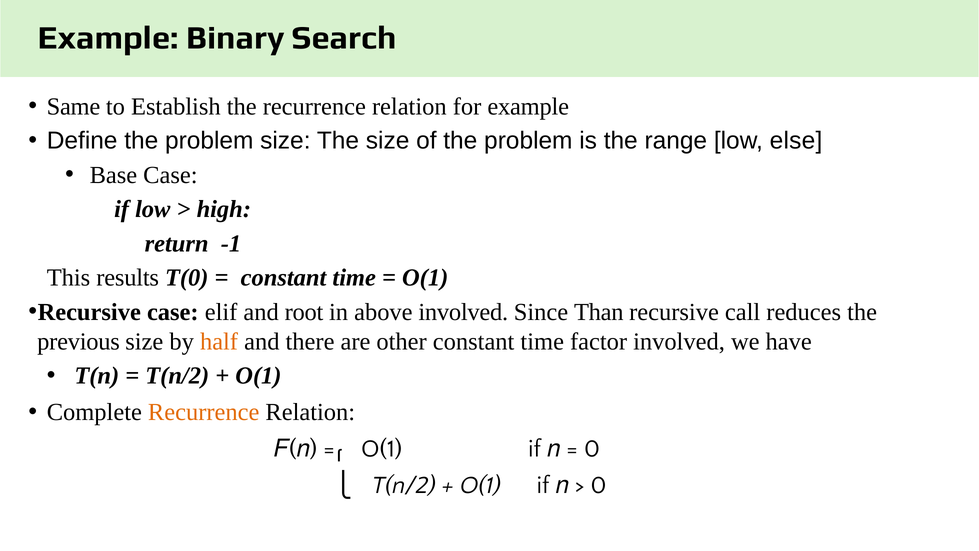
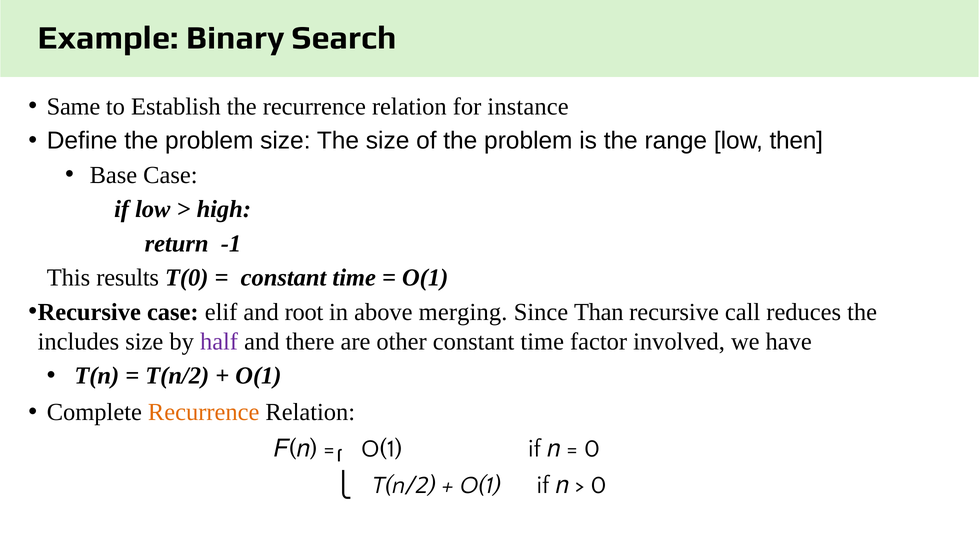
for example: example -> instance (528, 106)
else: else -> then (796, 141)
above involved: involved -> merging (463, 312)
previous: previous -> includes (78, 341)
half colour: orange -> purple (219, 341)
